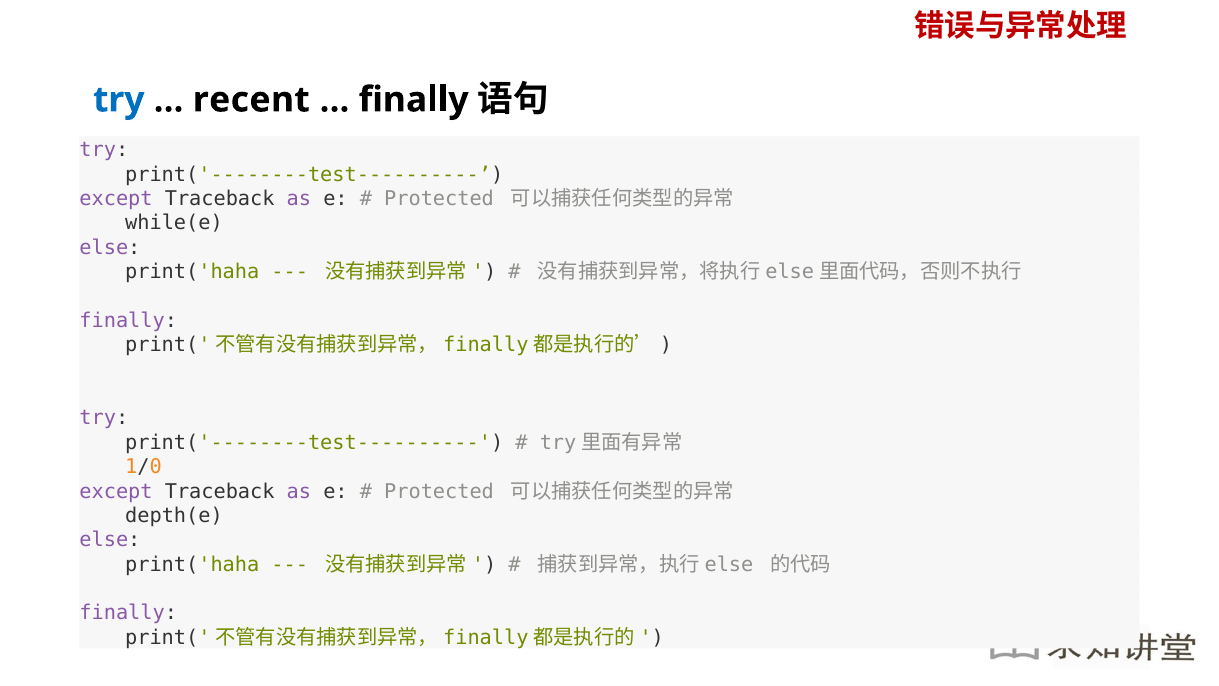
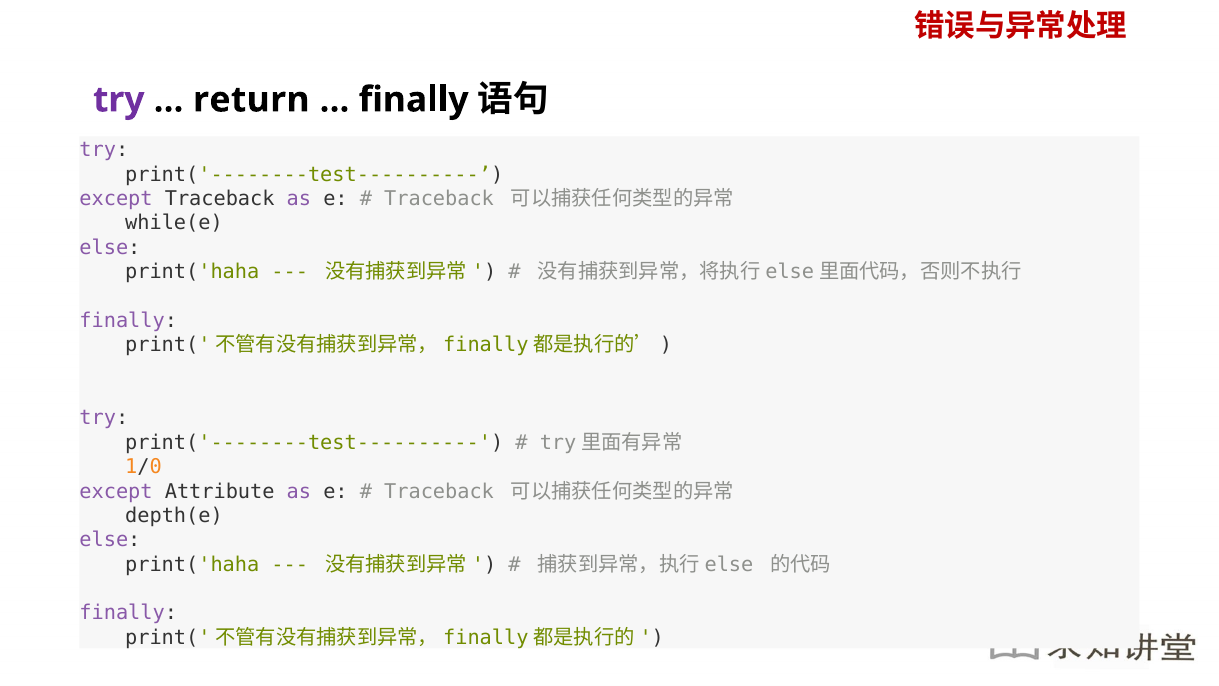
try colour: blue -> purple (119, 100)
recent: recent -> return (251, 100)
Protected: Protected -> Traceback (439, 199)
Traceback: Traceback -> Attribute (220, 491)
Protected: Protected -> Traceback (439, 491)
